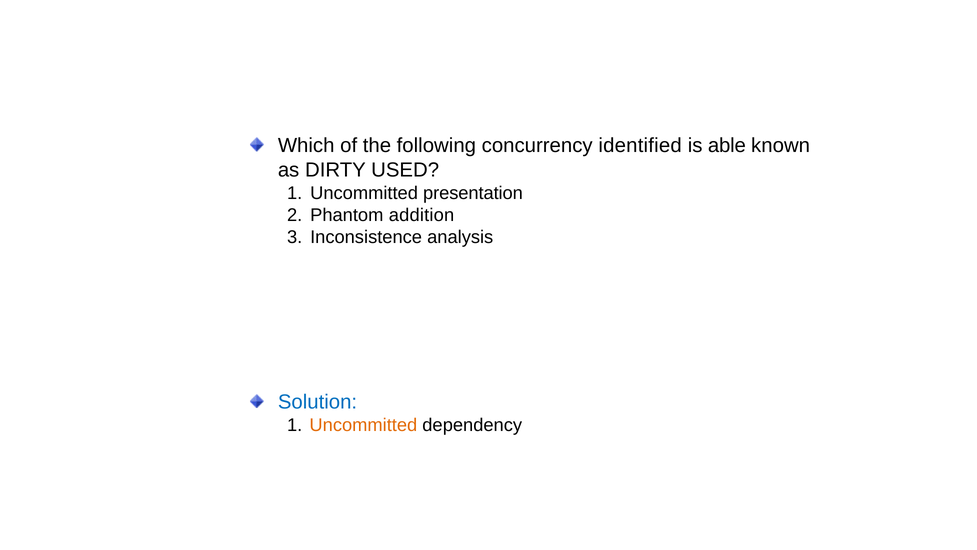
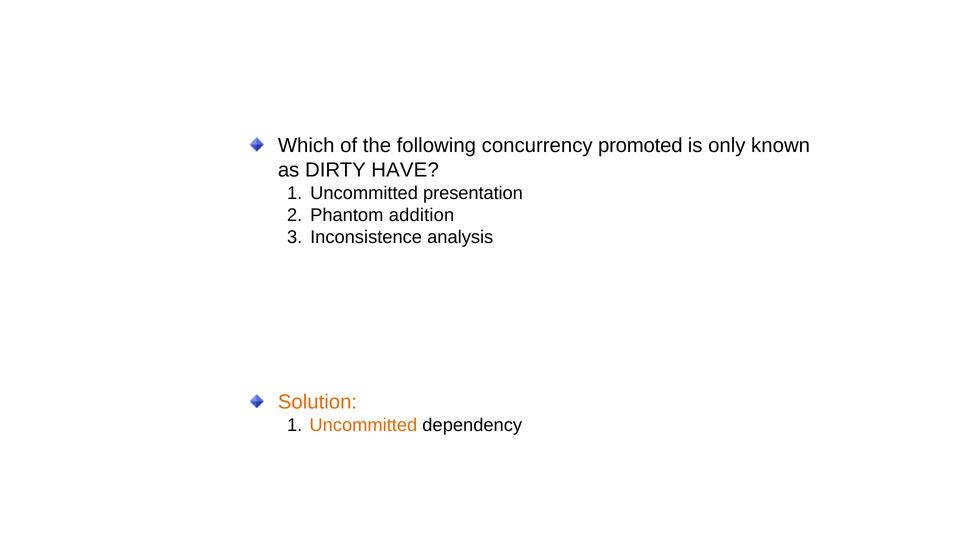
identified: identified -> promoted (640, 145)
able: able -> only (727, 145)
USED: USED -> HAVE (405, 170)
Solution colour: blue -> orange (318, 402)
